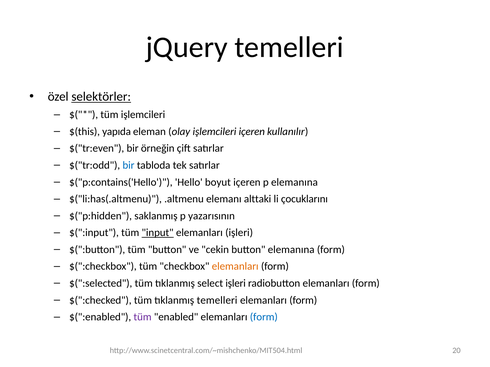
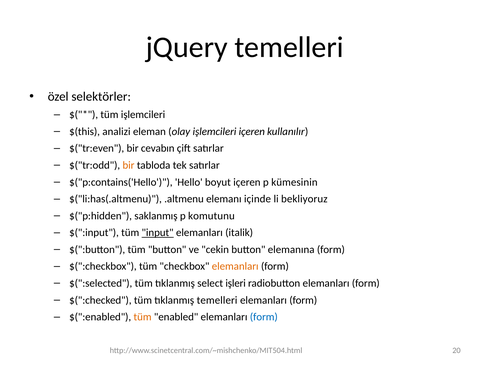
selektörler underline: present -> none (101, 97)
yapıda: yapıda -> analizi (116, 132)
örneğin: örneğin -> cevabın (158, 149)
bir colour: blue -> orange (129, 165)
p elemanına: elemanına -> kümesinin (294, 182)
alttaki: alttaki -> içinde (257, 199)
çocuklarını: çocuklarını -> bekliyoruz (304, 199)
yazarısının: yazarısının -> komutunu (211, 216)
elemanları işleri: işleri -> italik (239, 233)
tüm colour: purple -> orange (143, 317)
